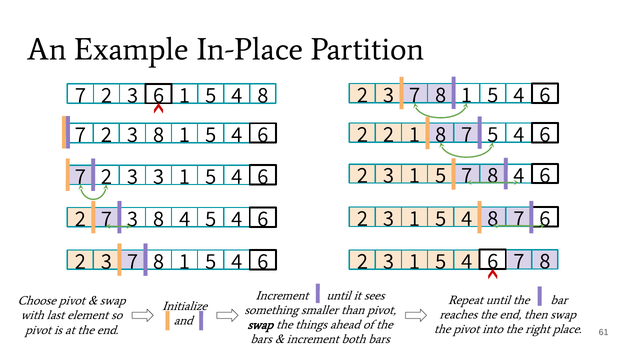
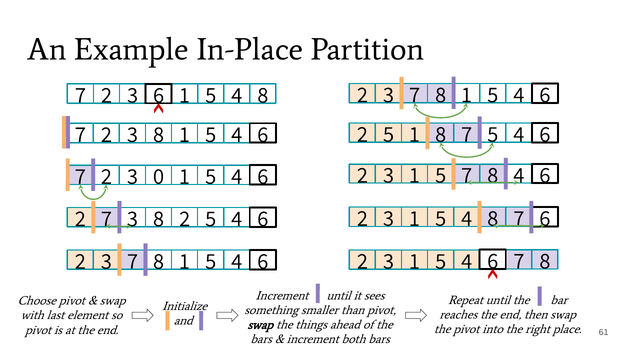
2: 2 -> 5 (388, 134)
3 3: 3 -> 0 (158, 176)
3 8 4: 4 -> 2 (185, 218)
